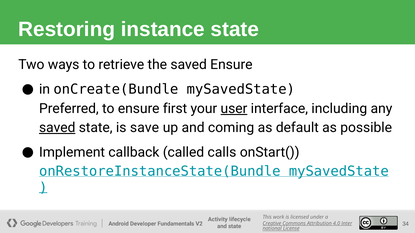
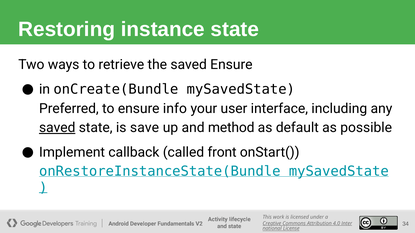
first: first -> info (175, 109)
user underline: present -> none (234, 109)
coming: coming -> method (231, 128)
calls: calls -> front (222, 153)
